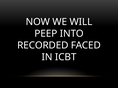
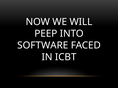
RECORDED: RECORDED -> SOFTWARE (43, 46)
